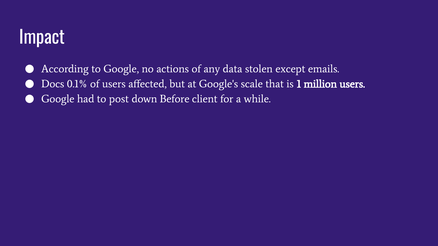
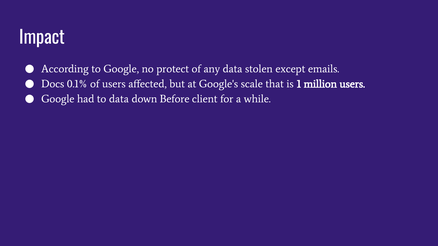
actions: actions -> protect (173, 69)
to post: post -> data (119, 99)
